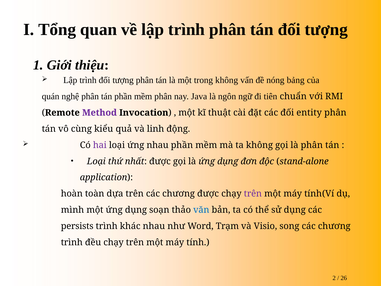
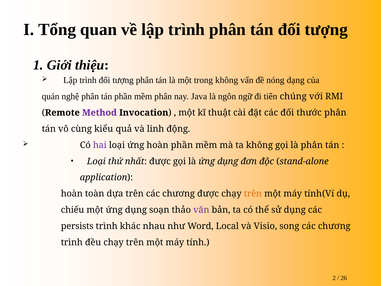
bảng: bảng -> dạng (296, 80)
chuẩn: chuẩn -> chúng (293, 96)
entity: entity -> thước (309, 113)
ứng nhau: nhau -> hoàn (158, 145)
trên colour: purple -> orange (253, 194)
mình: mình -> chiếu (73, 210)
văn colour: blue -> purple (201, 210)
Trạm: Trạm -> Local (227, 226)
